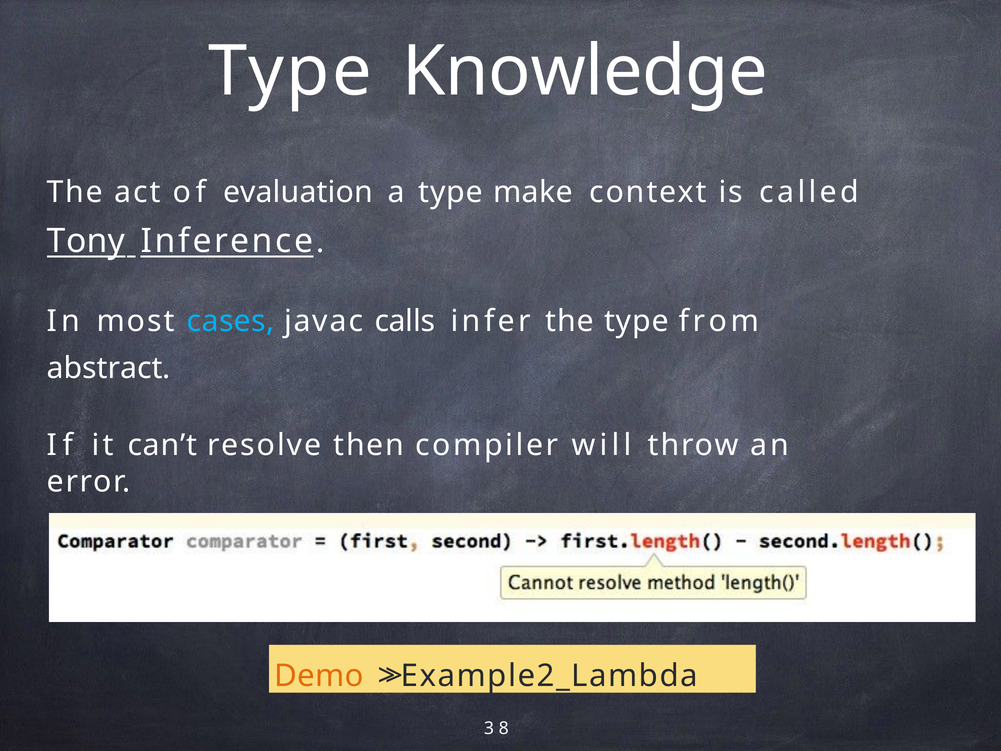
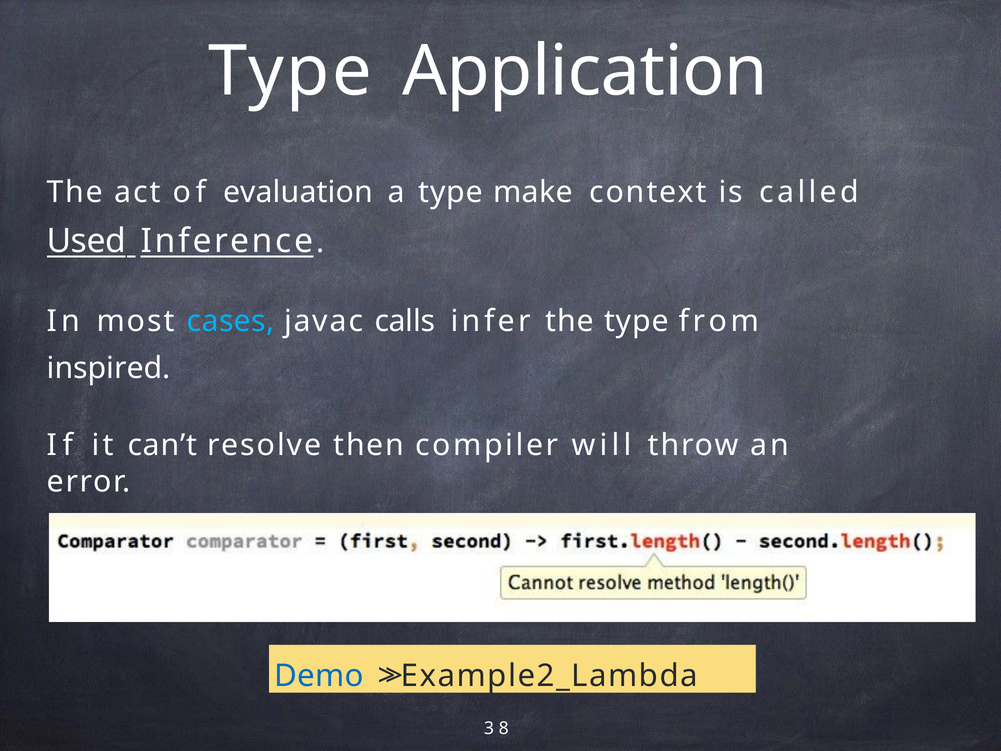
Knowledge: Knowledge -> Application (585, 72)
Tony: Tony -> Used (86, 241)
abstract: abstract -> inspired (109, 368)
Demo colour: orange -> blue (319, 676)
